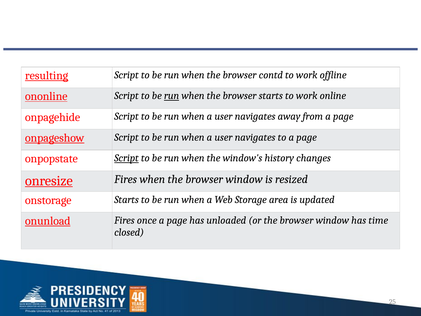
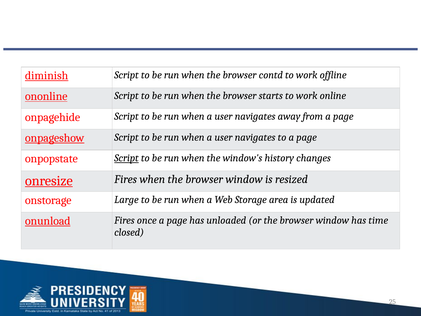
resulting: resulting -> diminish (47, 76)
run underline: present -> none (172, 96)
onstorage Starts: Starts -> Large (126, 199)
